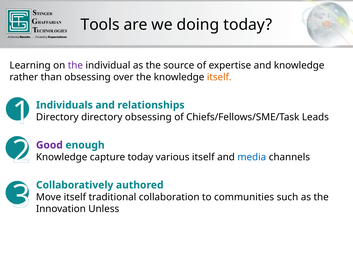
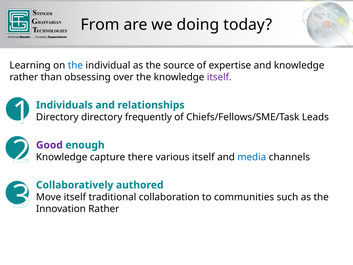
Tools: Tools -> From (100, 25)
the colour: purple -> blue (75, 65)
itself colour: orange -> purple (219, 77)
directory obsessing: obsessing -> frequently (148, 117)
capture today: today -> there (140, 157)
Innovation Unless: Unless -> Rather (104, 209)
